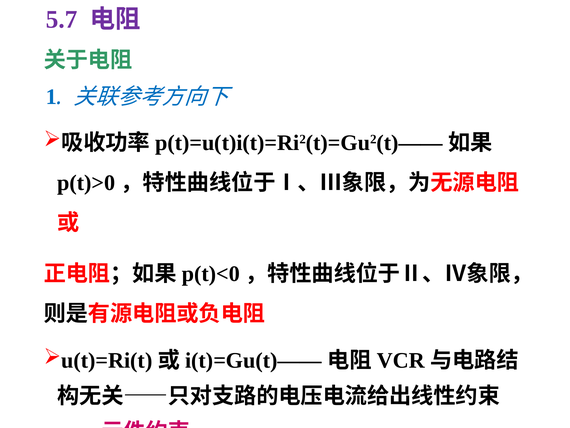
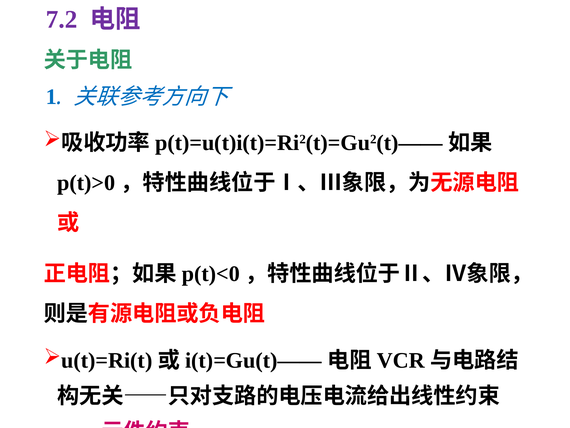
5.7: 5.7 -> 7.2 (62, 20)
